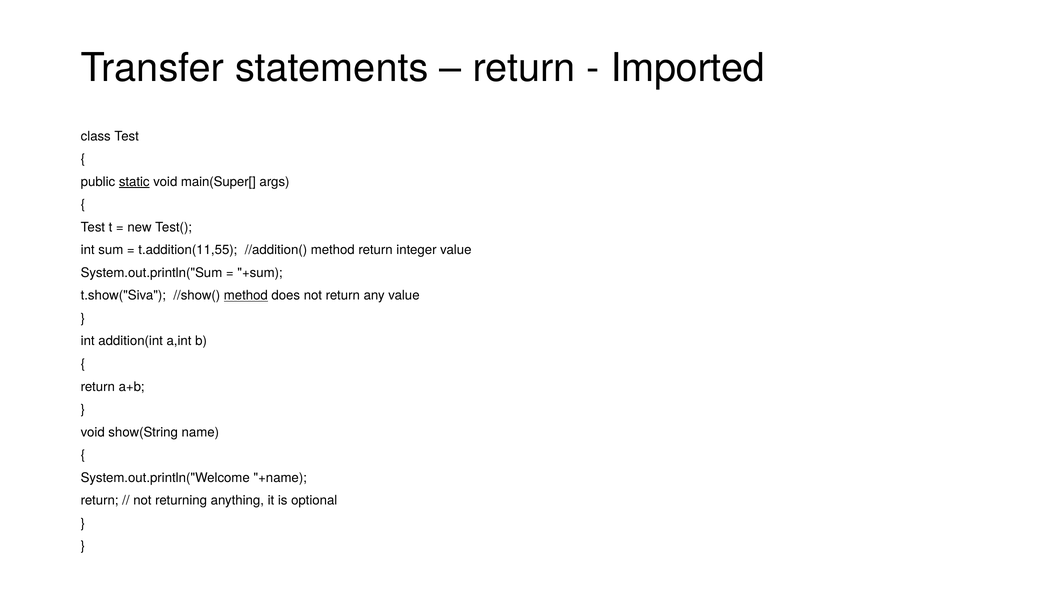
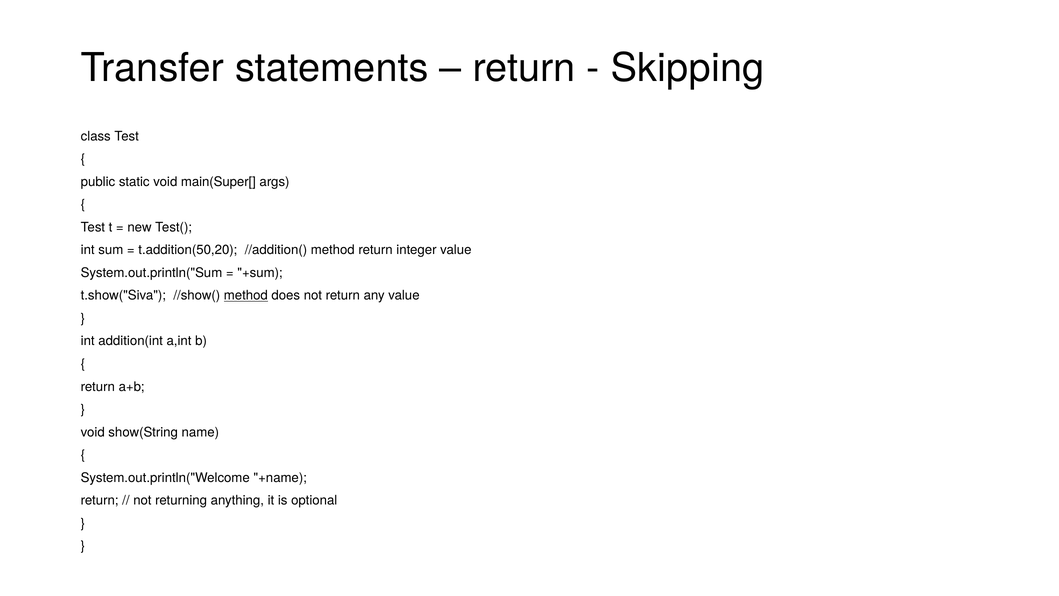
Imported: Imported -> Skipping (688, 68)
static underline: present -> none (134, 182)
t.addition(11,55: t.addition(11,55 -> t.addition(50,20 (188, 250)
